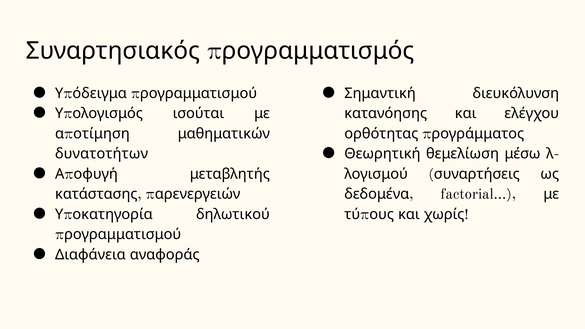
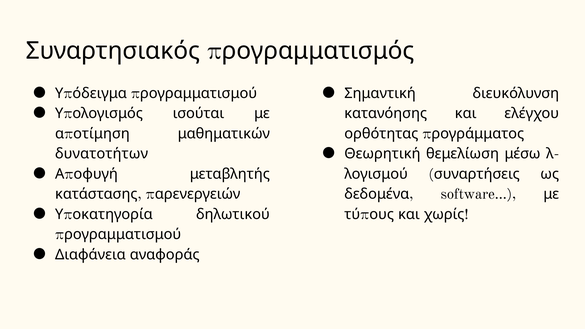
factorial: factorial -> software (478, 194)
